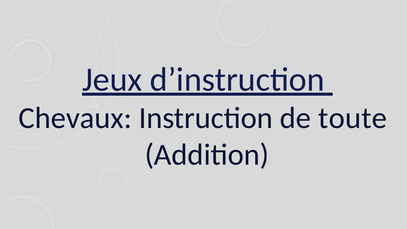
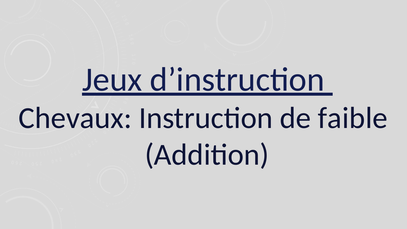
toute: toute -> faible (353, 118)
